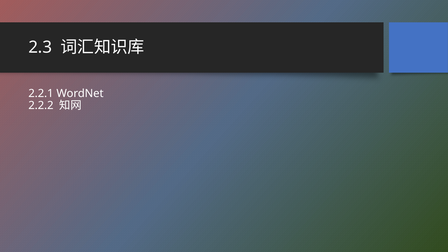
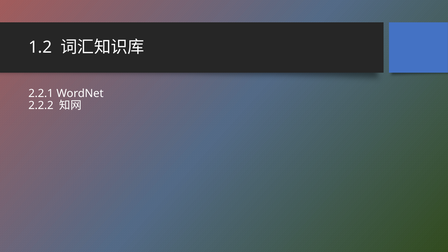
2.3: 2.3 -> 1.2 (40, 47)
